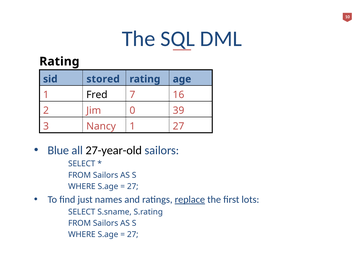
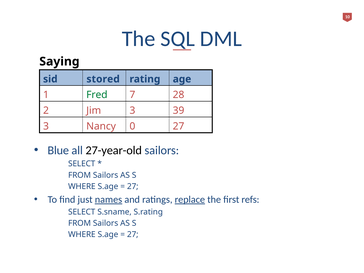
Rating: Rating -> Saying (59, 61)
Fred colour: black -> green (97, 95)
16: 16 -> 28 (179, 95)
Jim 0: 0 -> 3 (132, 111)
Nancy 1: 1 -> 0 (132, 126)
names underline: none -> present (108, 200)
lots: lots -> refs (250, 200)
